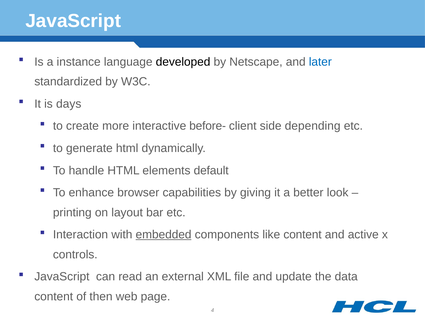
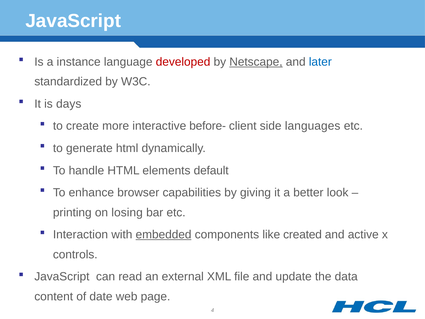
developed colour: black -> red (183, 62)
Netscape underline: none -> present (256, 62)
depending: depending -> languages (313, 126)
layout: layout -> losing (127, 212)
like content: content -> created (303, 235)
then: then -> date (101, 296)
